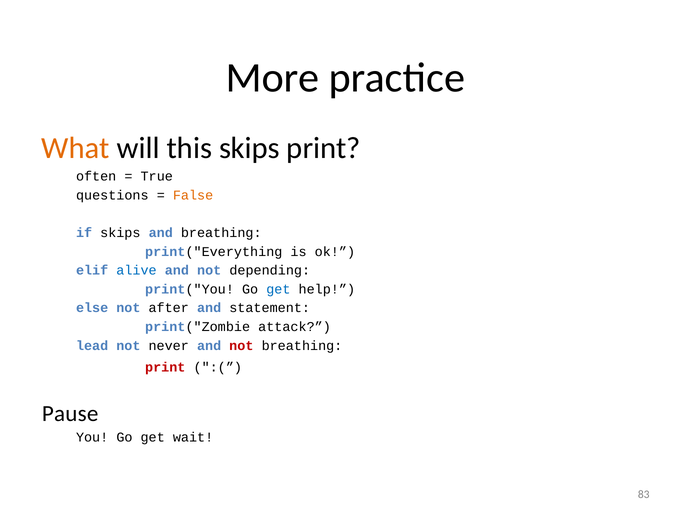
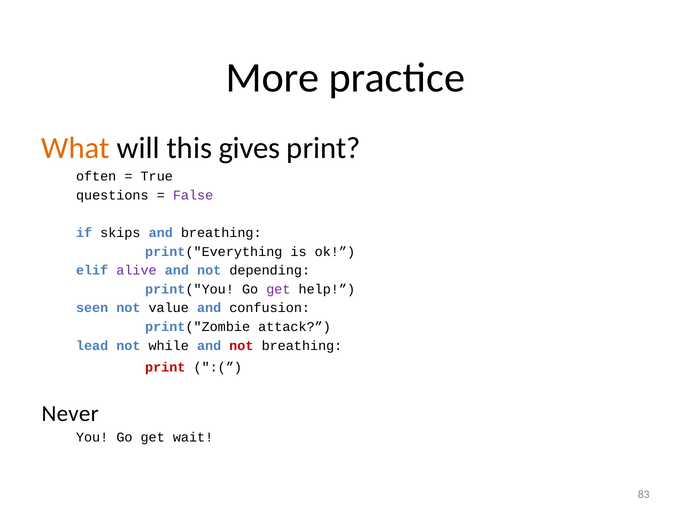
this skips: skips -> gives (249, 148)
False colour: orange -> purple (193, 195)
alive colour: blue -> purple (136, 271)
get colour: blue -> purple (278, 289)
else: else -> seen (92, 308)
after: after -> value (169, 308)
statement: statement -> confusion (270, 308)
never: never -> while (169, 346)
Pause: Pause -> Never (70, 414)
